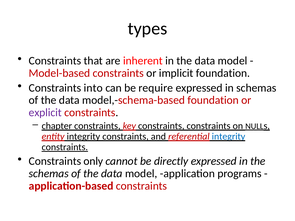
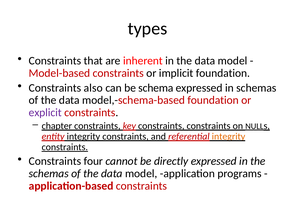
into: into -> also (93, 88)
require: require -> schema (156, 88)
integrity colour: blue -> orange (229, 137)
only: only -> four (93, 161)
